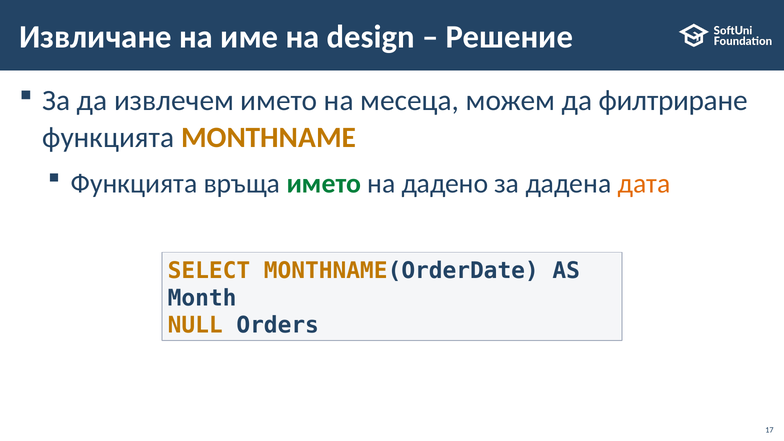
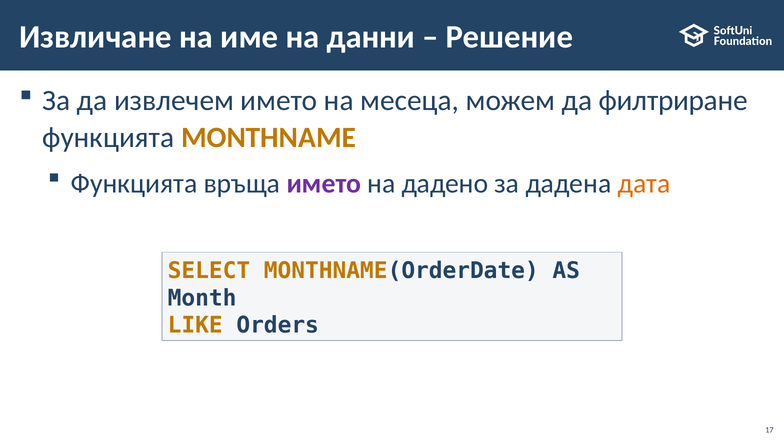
design: design -> данни (371, 37)
името colour: green -> purple (324, 183)
NULL: NULL -> LIKE (195, 325)
